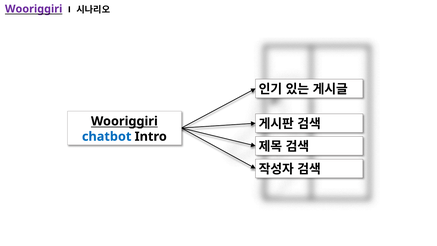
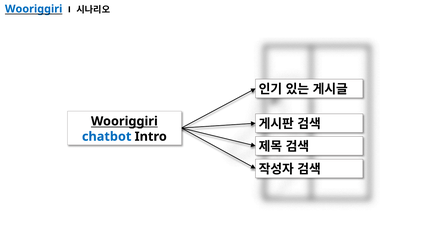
Wooriggiri colour: purple -> blue (34, 9)
